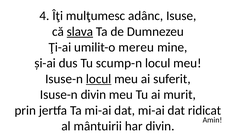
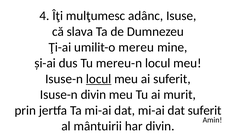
slava underline: present -> none (80, 32)
scump-n: scump-n -> mereu-n (119, 63)
dat ridicat: ridicat -> suferit (205, 110)
